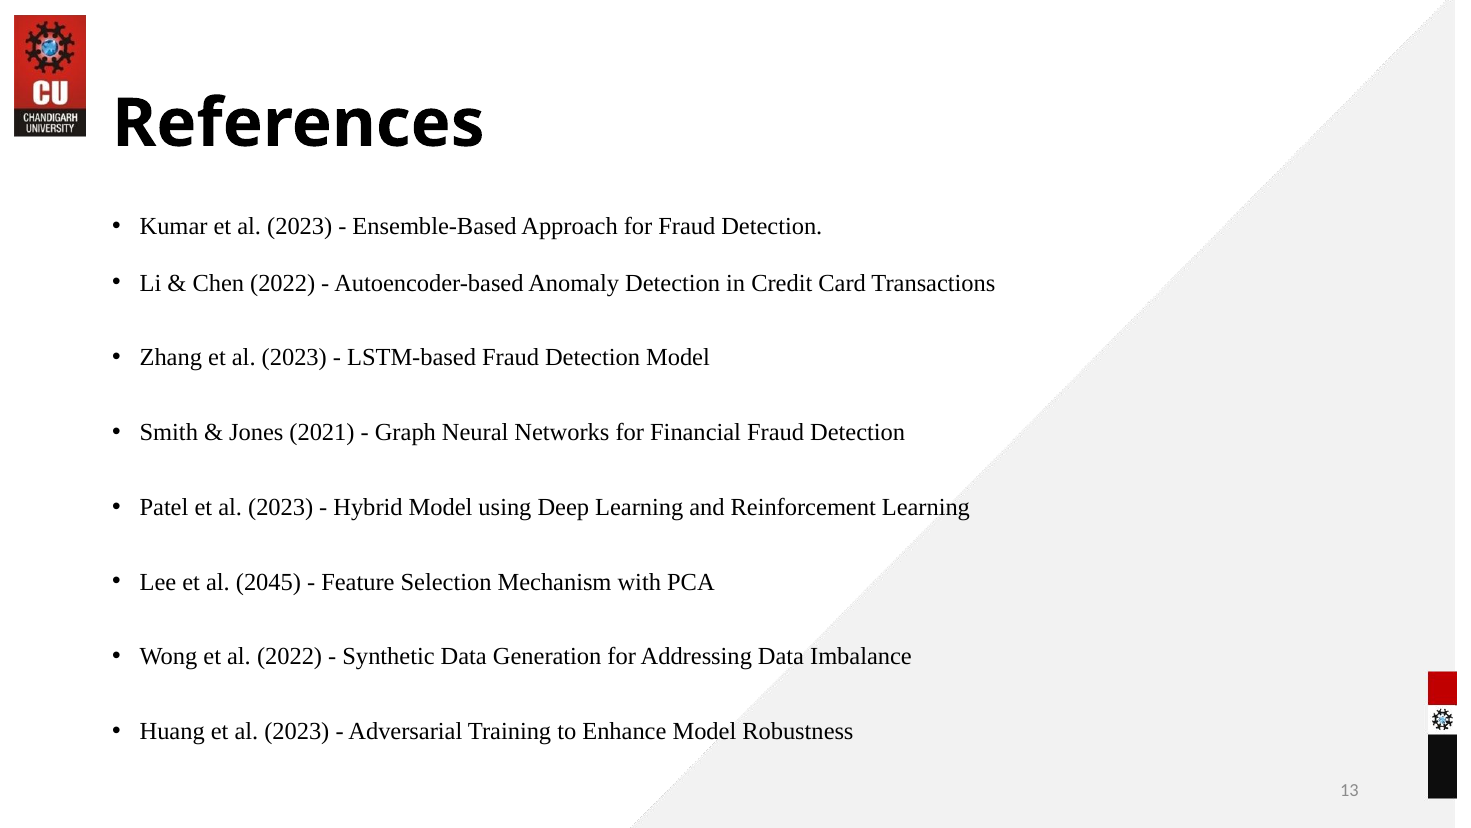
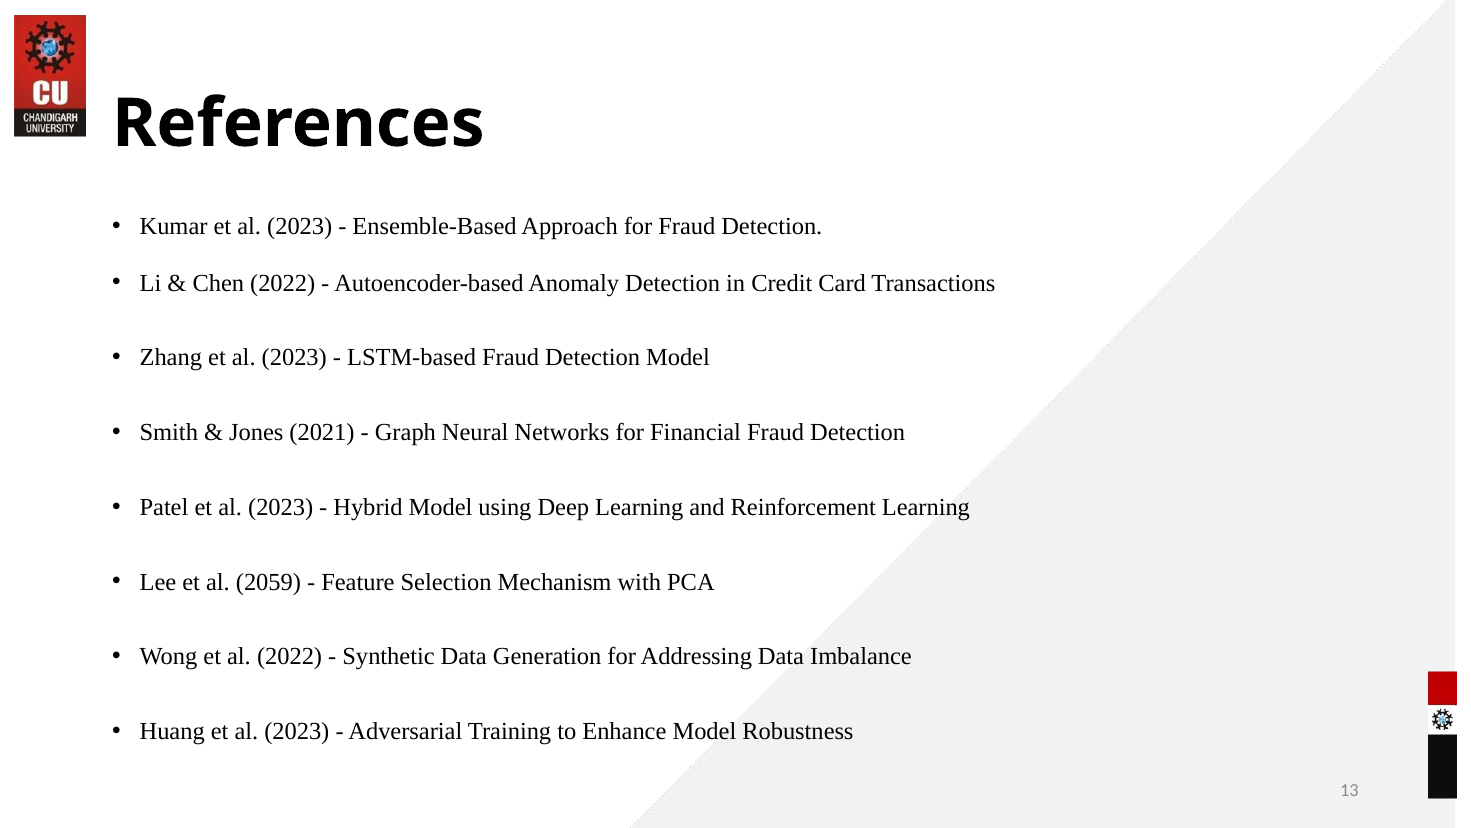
2045: 2045 -> 2059 (268, 582)
